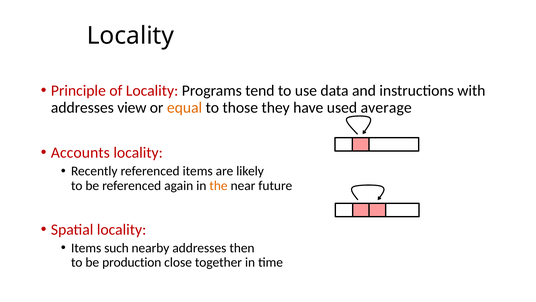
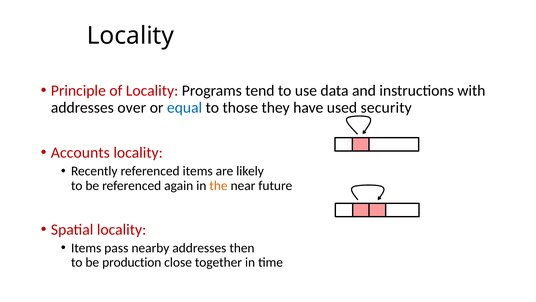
view: view -> over (132, 108)
equal colour: orange -> blue (185, 108)
average: average -> security (386, 108)
such: such -> pass (116, 248)
